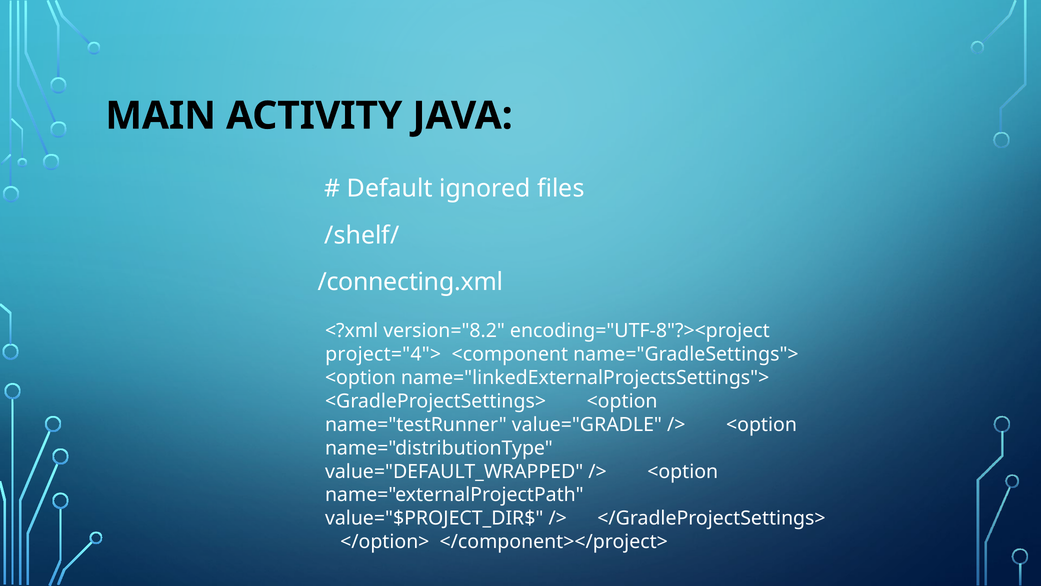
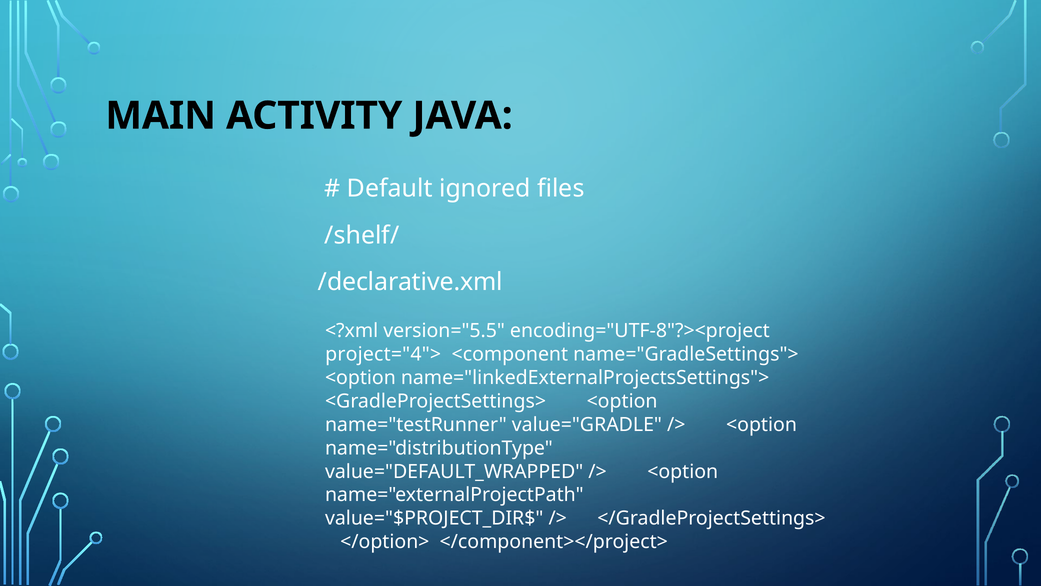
/connecting.xml: /connecting.xml -> /declarative.xml (410, 282)
version="8.2: version="8.2 -> version="5.5 (444, 331)
